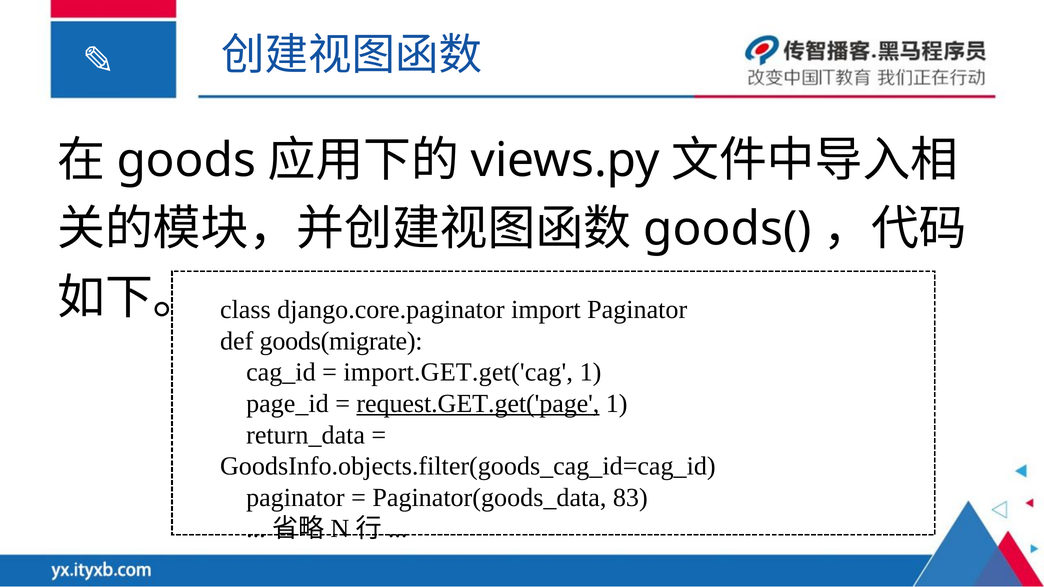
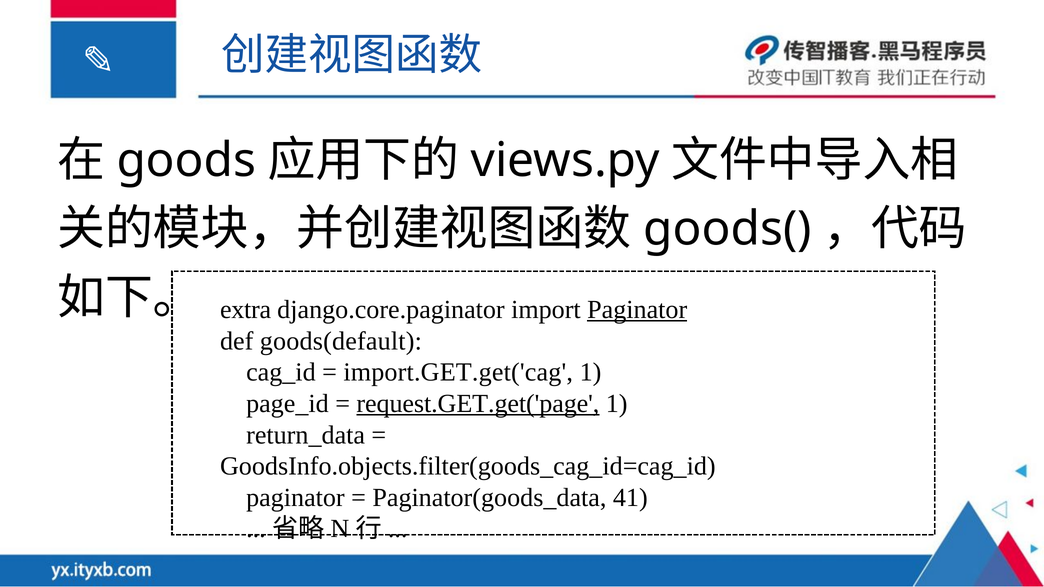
class: class -> extra (246, 310)
Paginator underline: none -> present (637, 310)
goods(migrate: goods(migrate -> goods(default (341, 341)
83: 83 -> 41 (630, 498)
